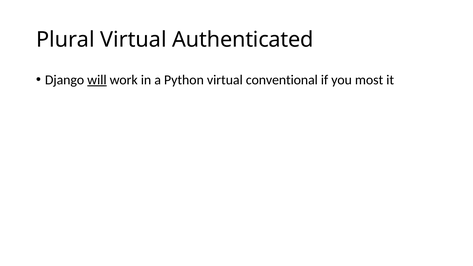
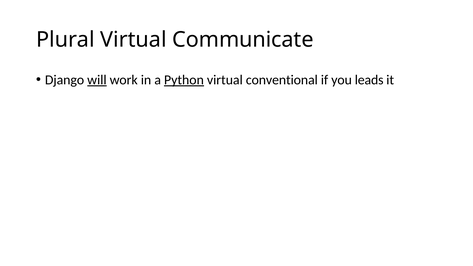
Authenticated: Authenticated -> Communicate (243, 40)
Python underline: none -> present (184, 80)
most: most -> leads (369, 80)
